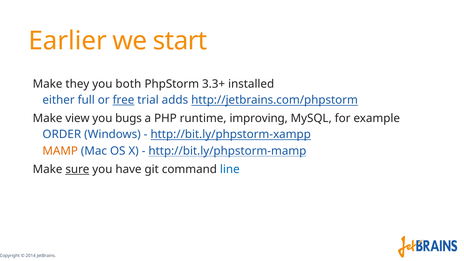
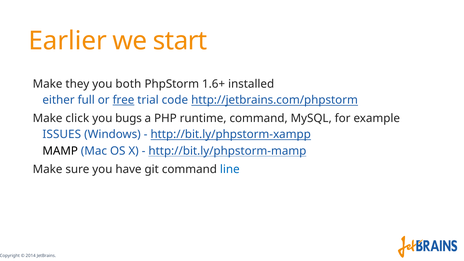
3.3+: 3.3+ -> 1.6+ (214, 84)
adds: adds -> code (175, 100)
view: view -> click (77, 118)
runtime improving: improving -> command (259, 118)
ORDER: ORDER -> ISSUES (62, 134)
MAMP colour: orange -> black (60, 151)
sure underline: present -> none (77, 169)
